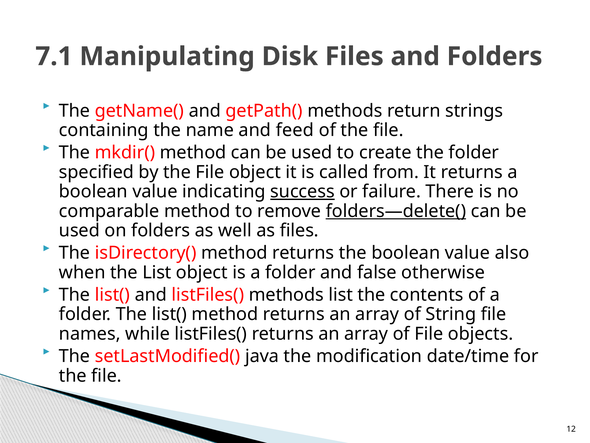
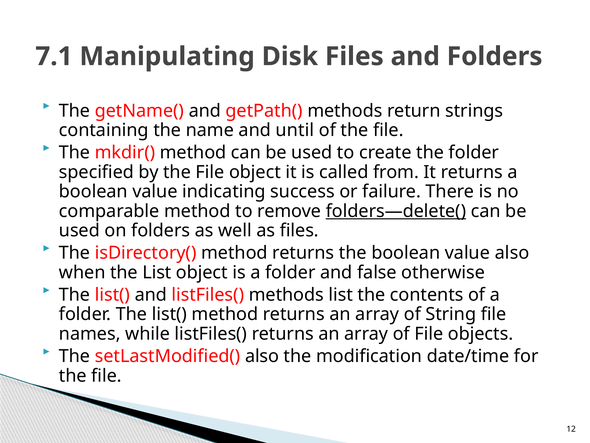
feed: feed -> until (295, 130)
success underline: present -> none (302, 191)
setLastModified( java: java -> also (262, 356)
